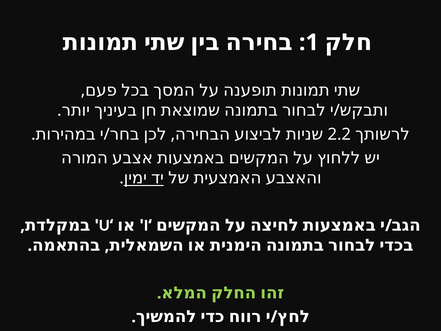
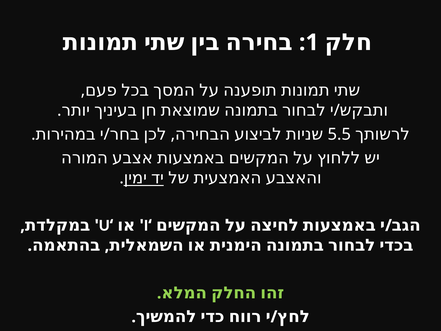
2.2: 2.2 -> 5.5 (339, 134)
